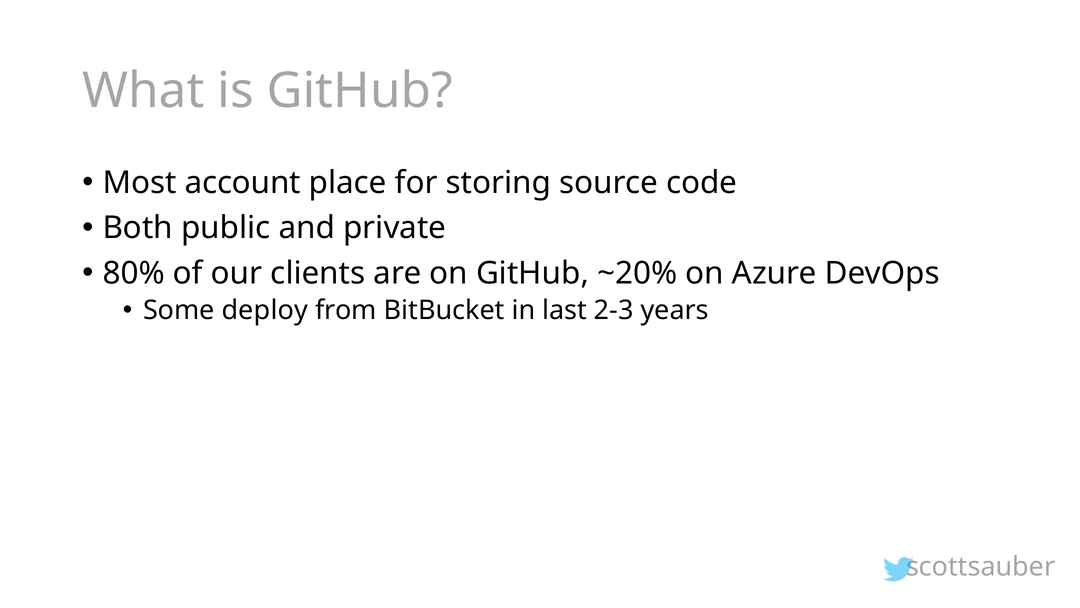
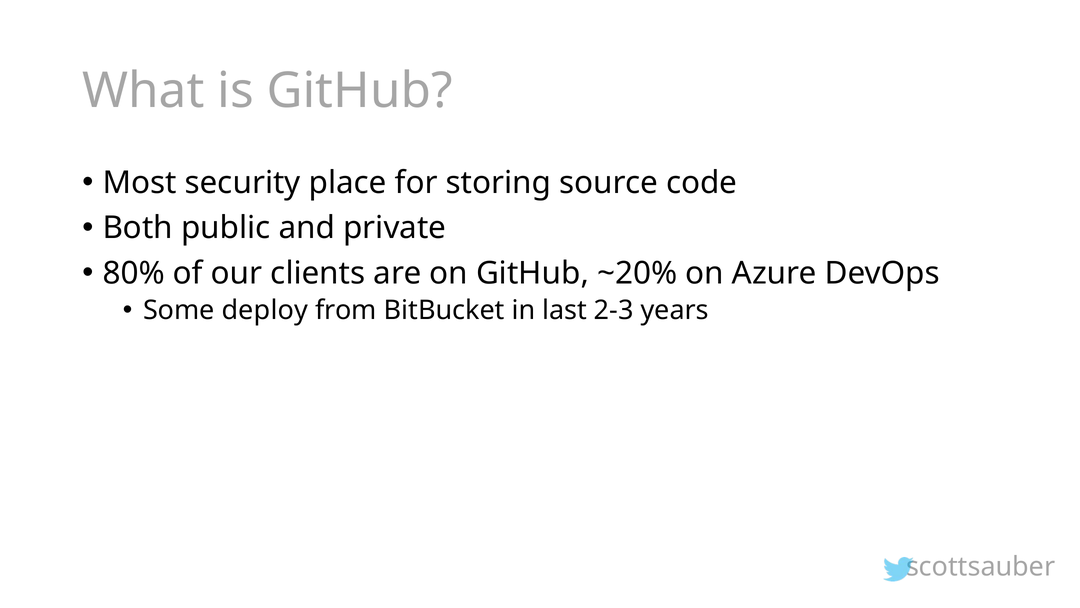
account: account -> security (243, 183)
